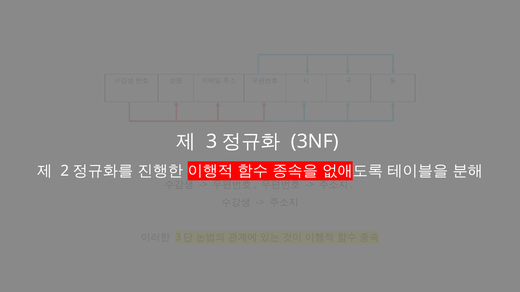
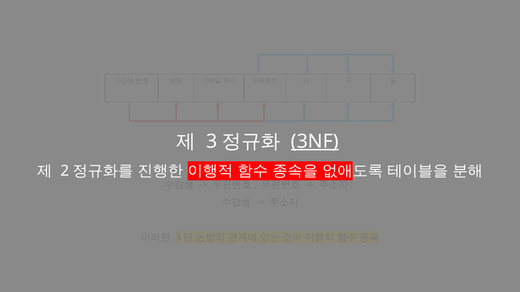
3NF underline: none -> present (315, 142)
